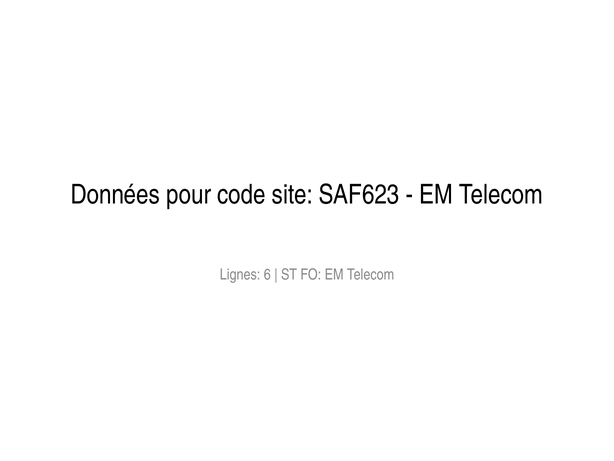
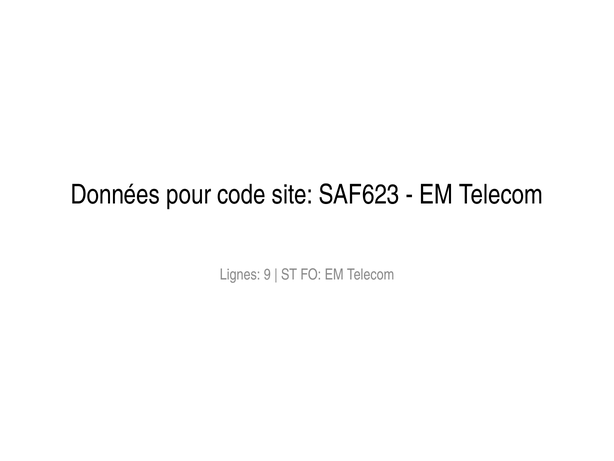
6: 6 -> 9 (267, 274)
